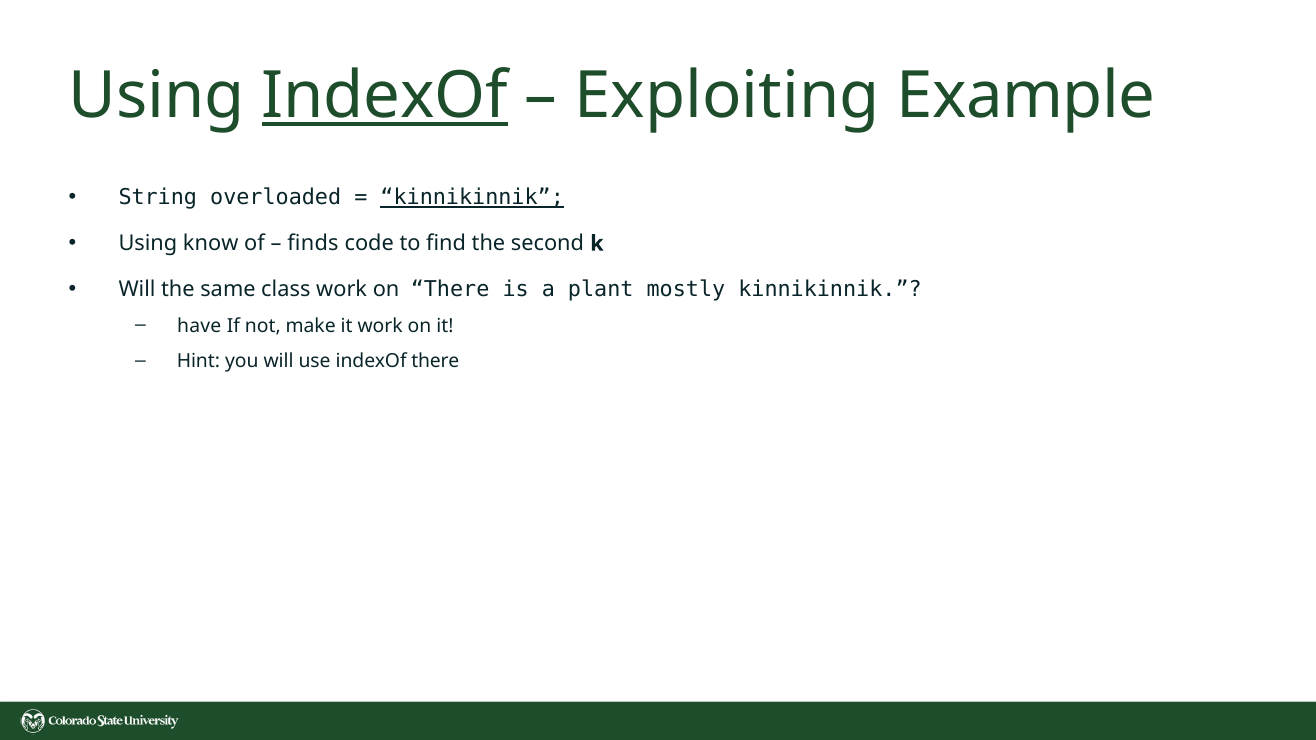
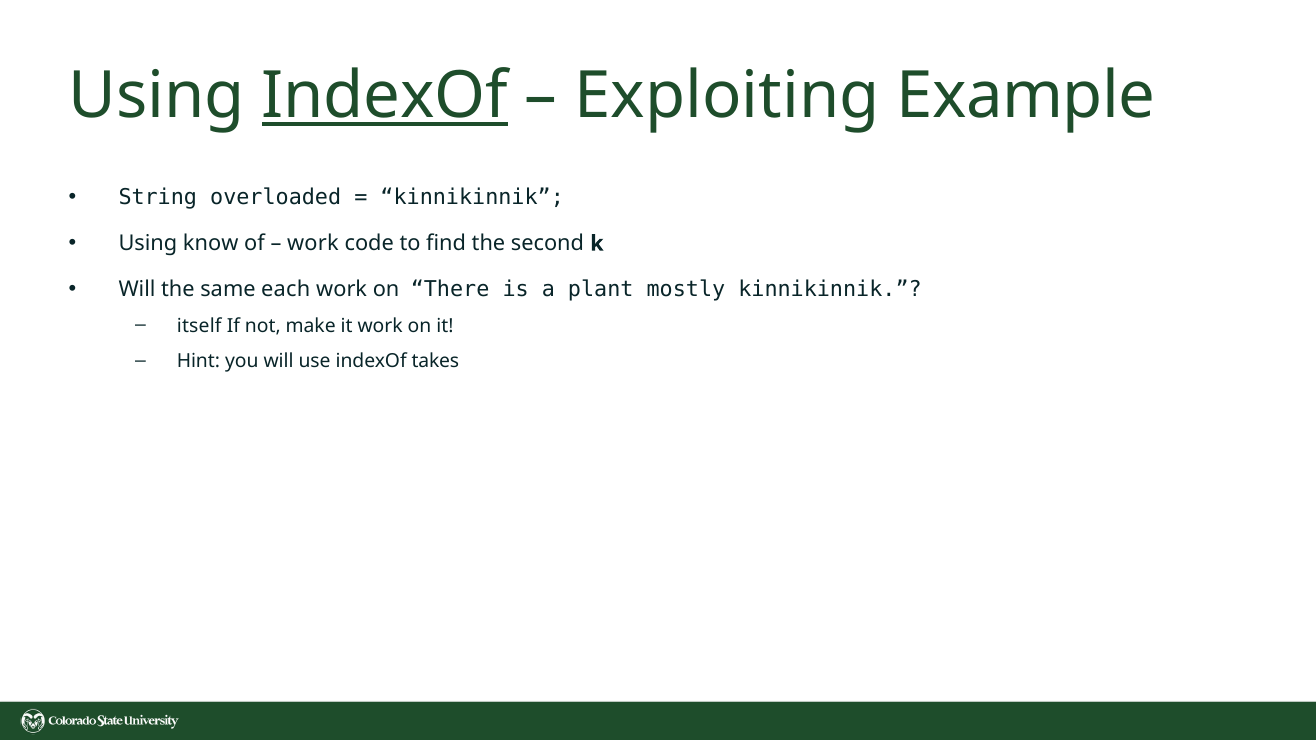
kinnikinnik underline: present -> none (472, 198)
finds: finds -> work (313, 244)
class: class -> each (286, 289)
have: have -> itself (199, 326)
indexOf there: there -> takes (435, 361)
